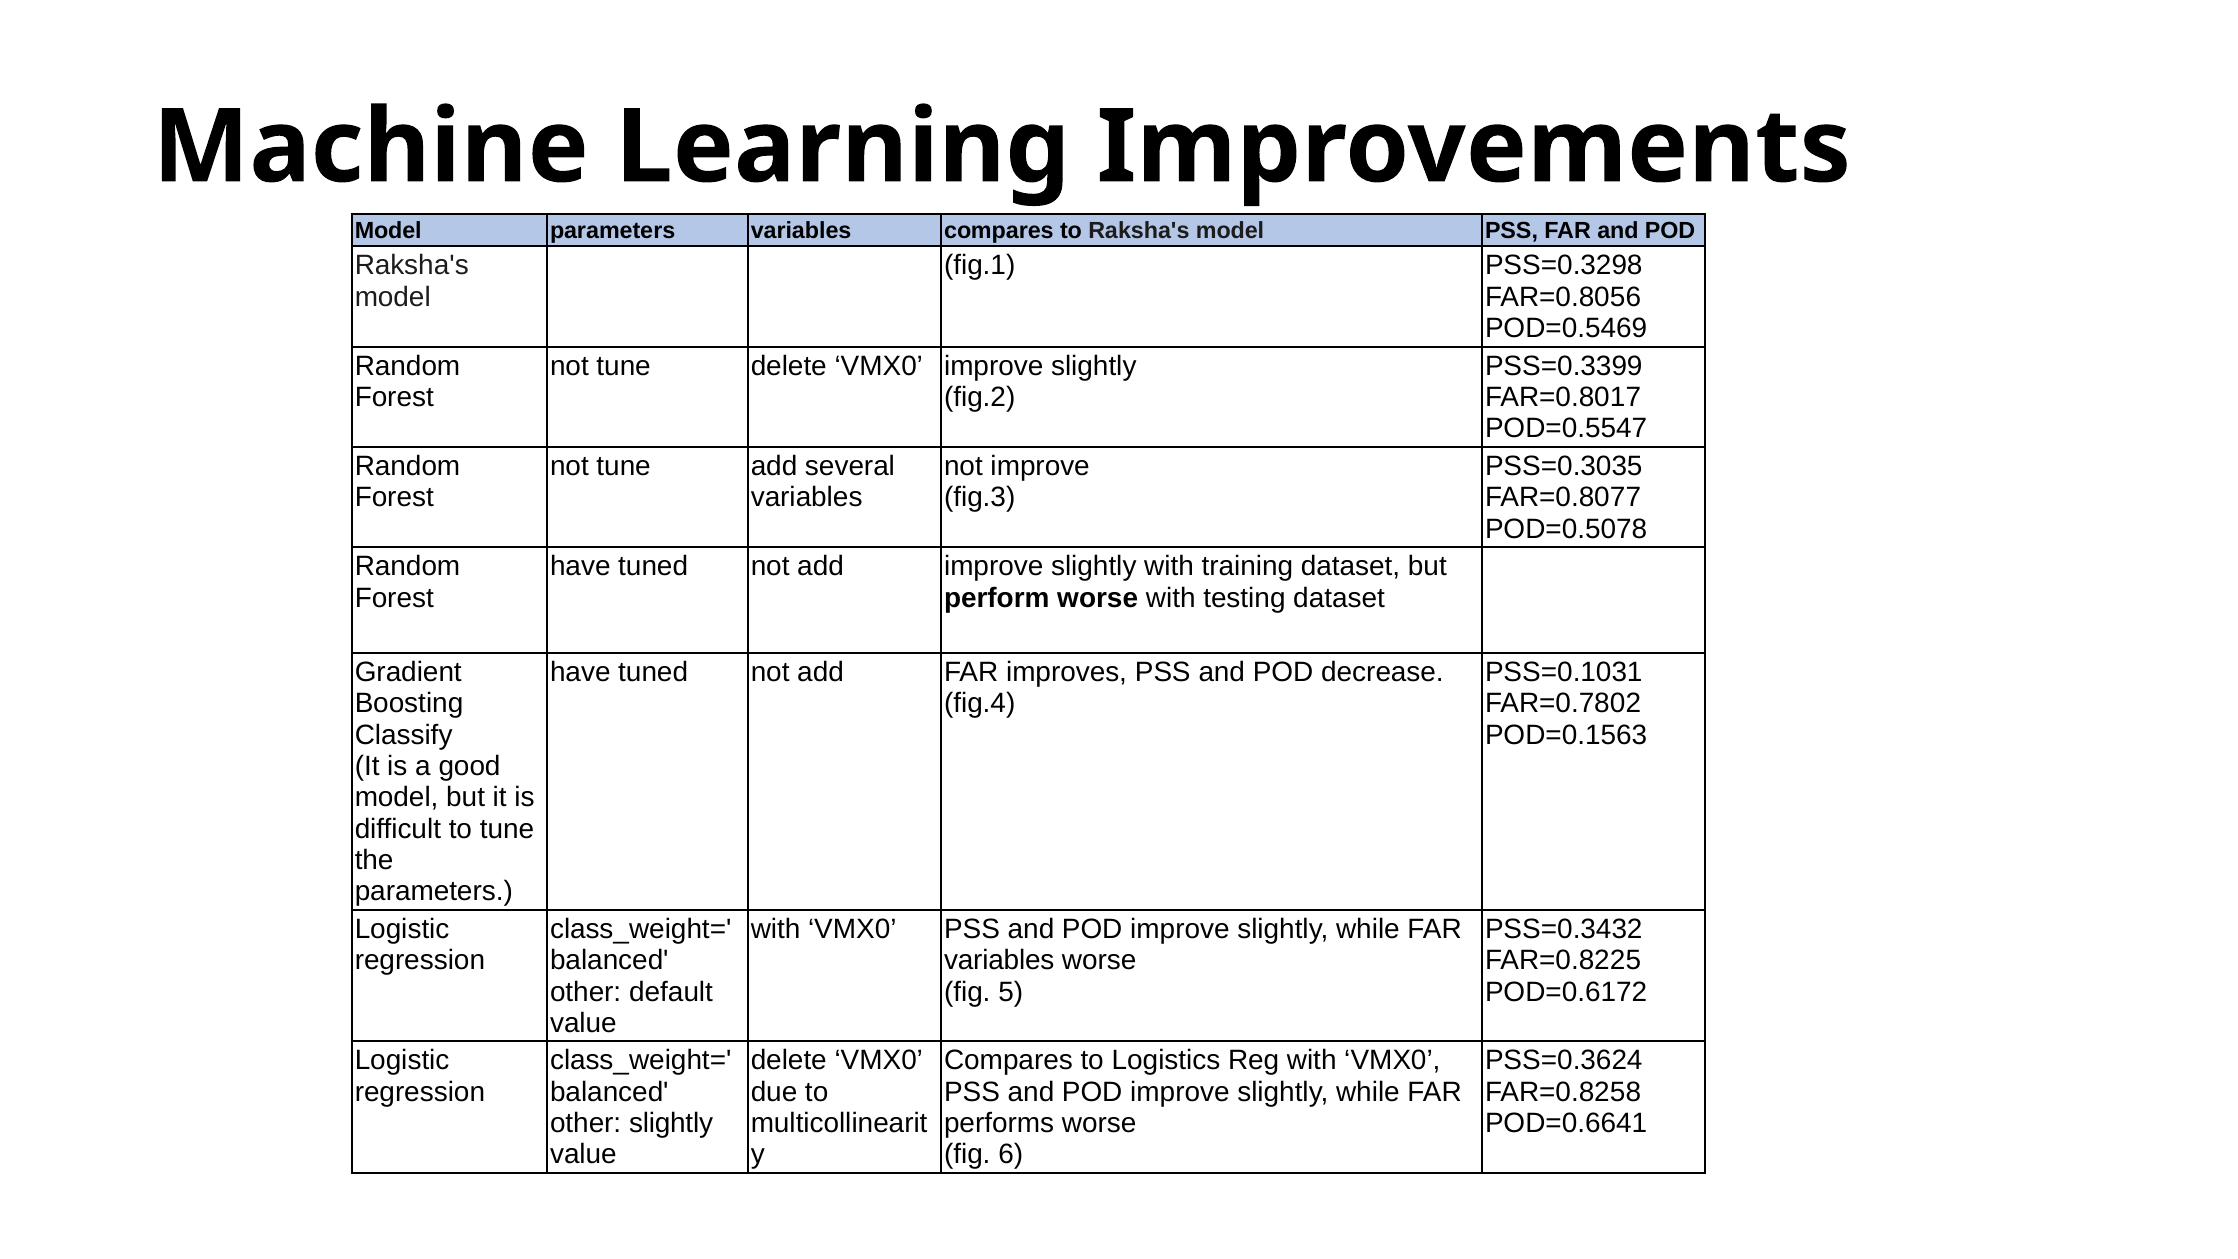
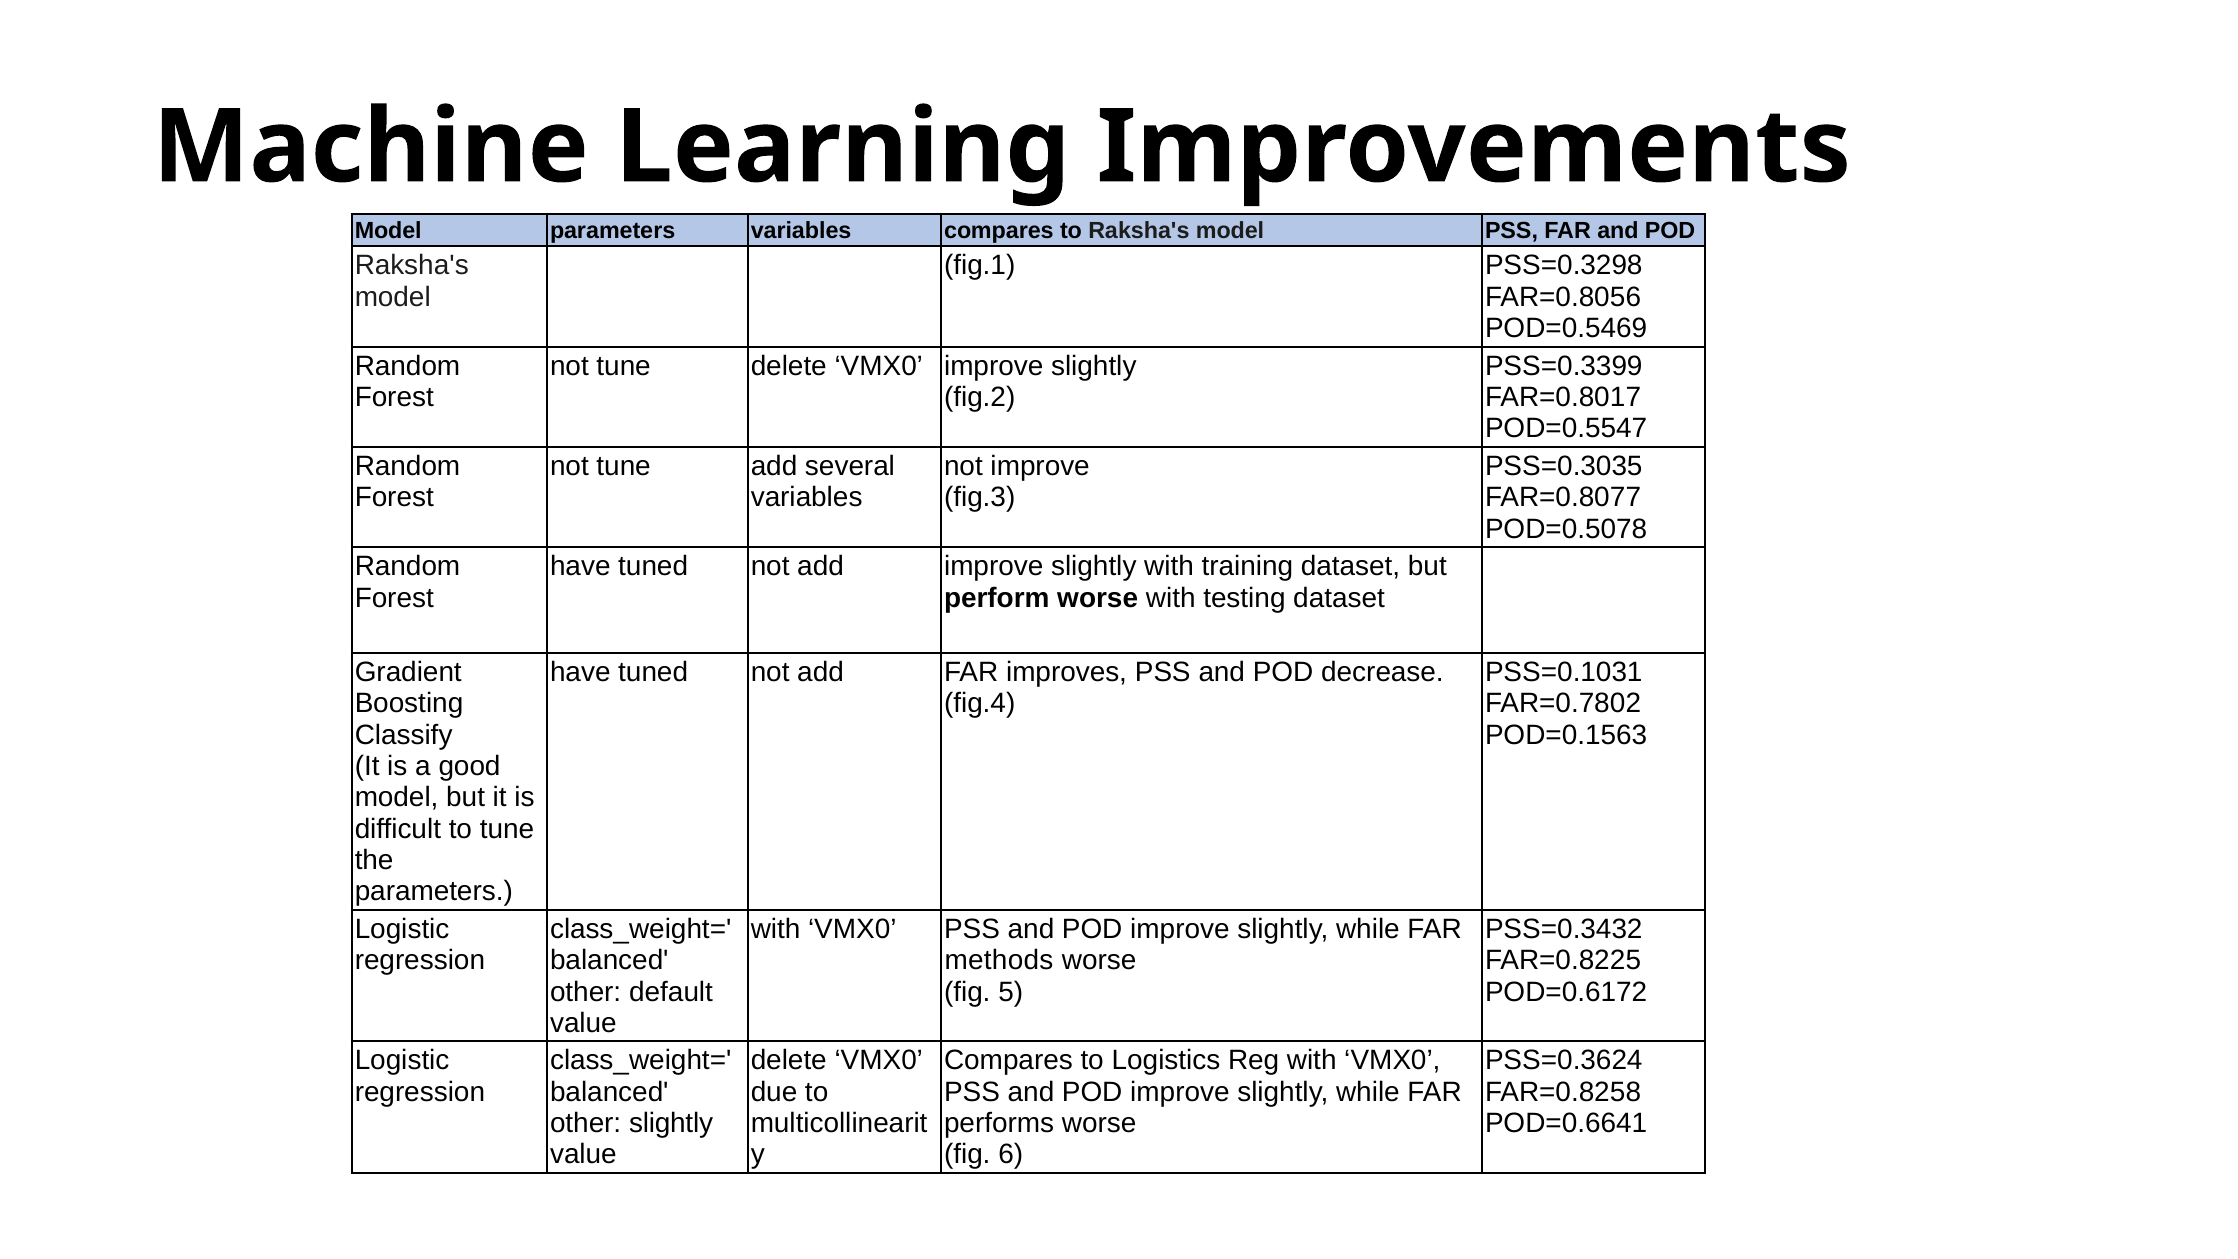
variables: variables -> methods (999, 960)
